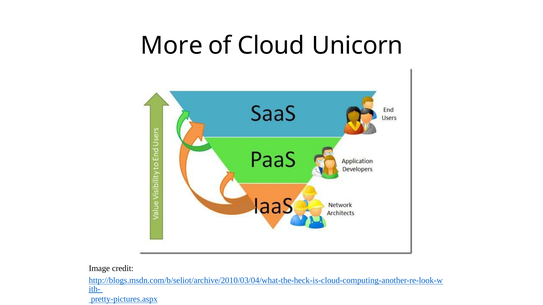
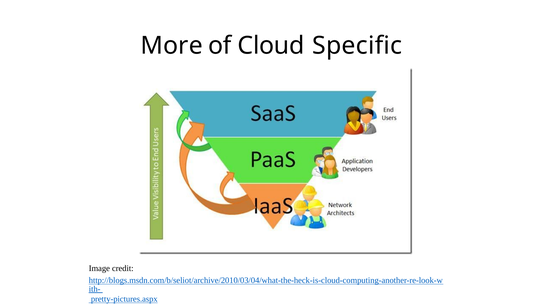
Unicorn: Unicorn -> Specific (357, 46)
